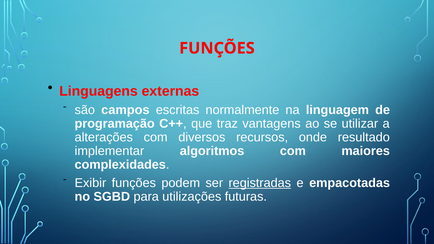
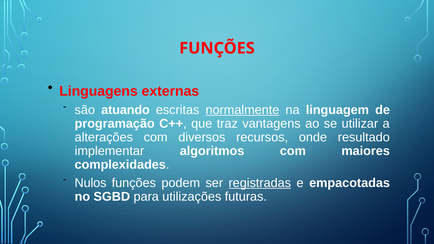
campos: campos -> atuando (125, 110)
normalmente underline: none -> present (242, 110)
Exibir: Exibir -> Nulos (91, 183)
